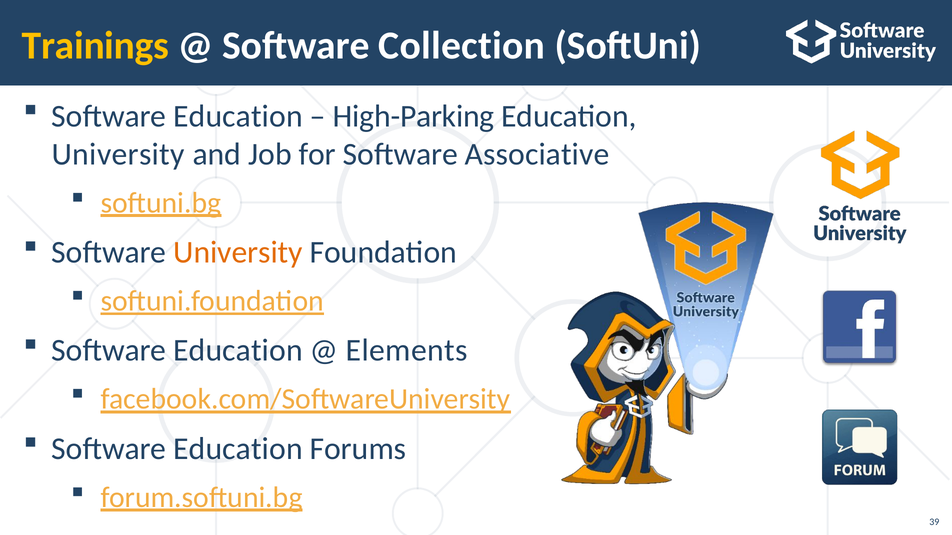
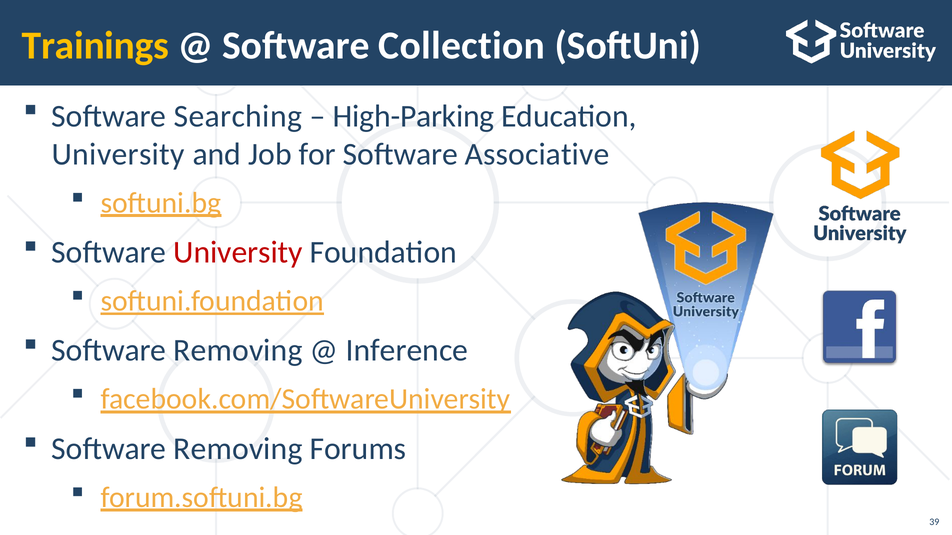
Education: Education -> Searching (238, 116)
University colour: orange -> red (238, 253)
Education: Education -> Removing (238, 351)
Elements: Elements -> Inference (407, 351)
Education: Education -> Removing (238, 449)
